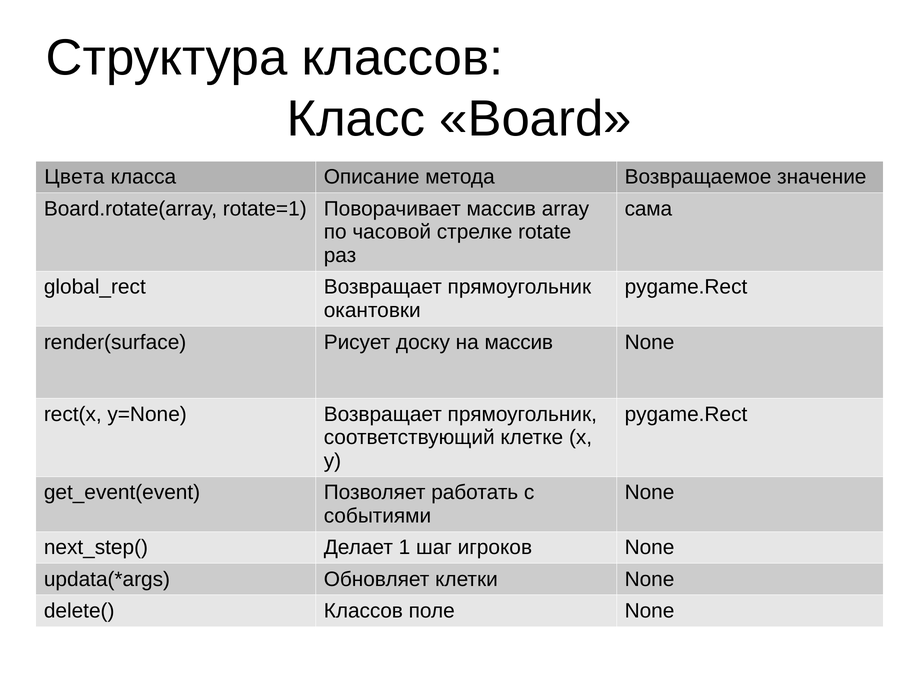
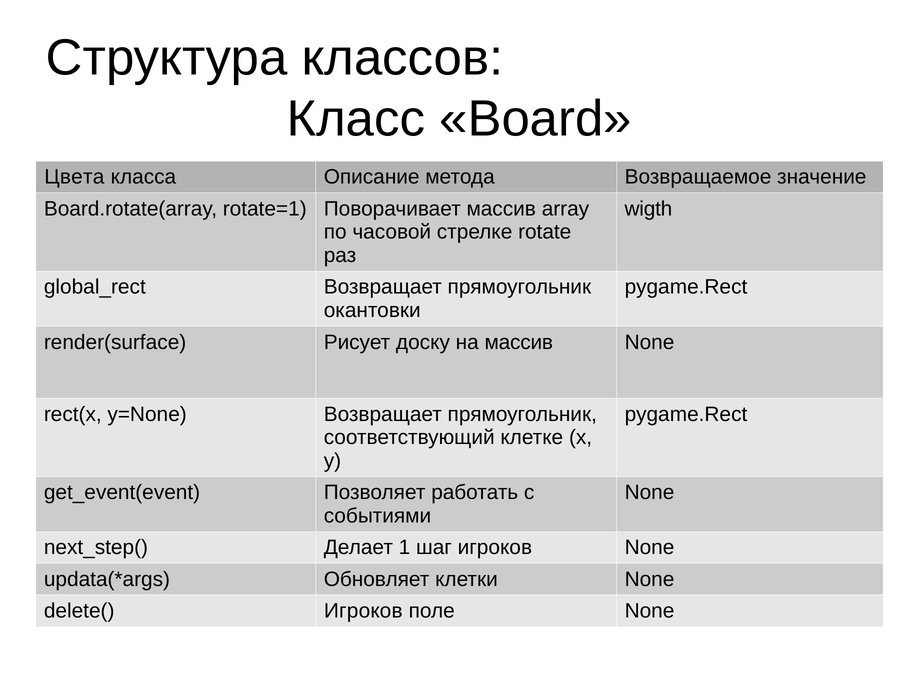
сама: сама -> wigth (648, 209)
delete( Классов: Классов -> Игроков (363, 611)
